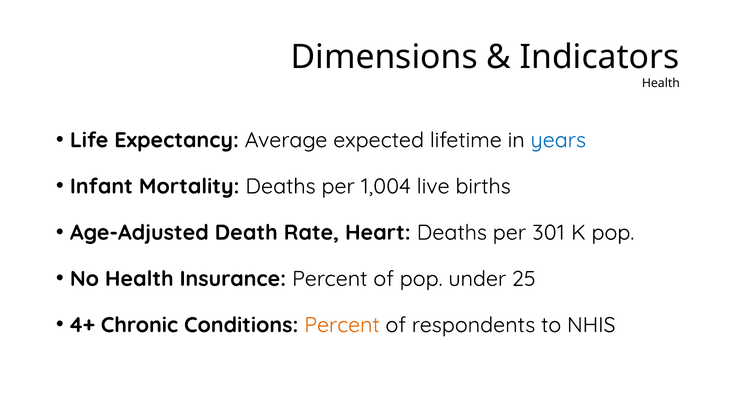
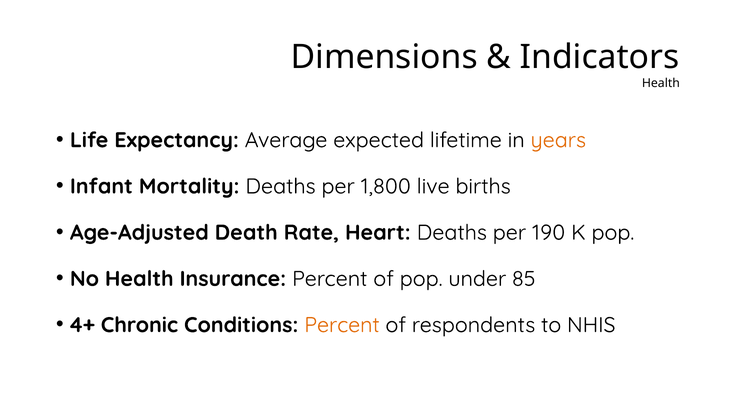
years colour: blue -> orange (558, 140)
1,004: 1,004 -> 1,800 (386, 186)
301: 301 -> 190 (549, 233)
25: 25 -> 85 (524, 279)
